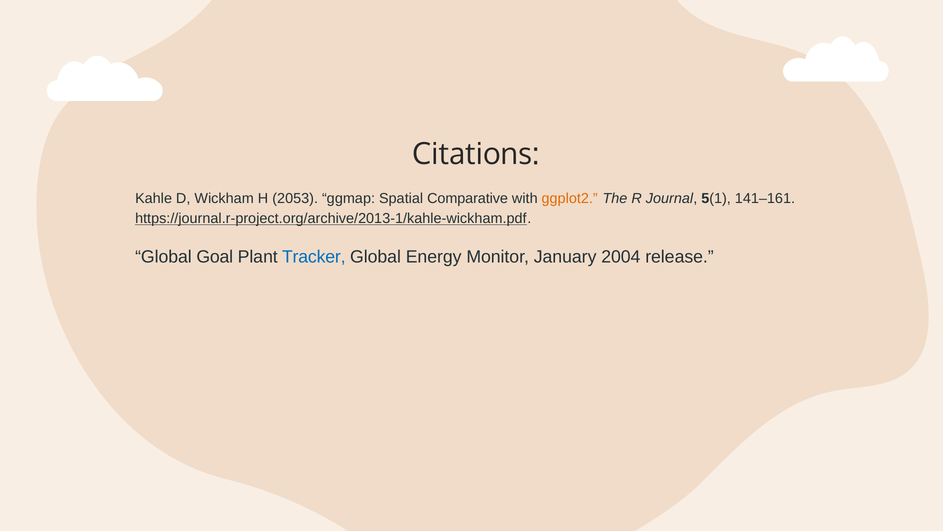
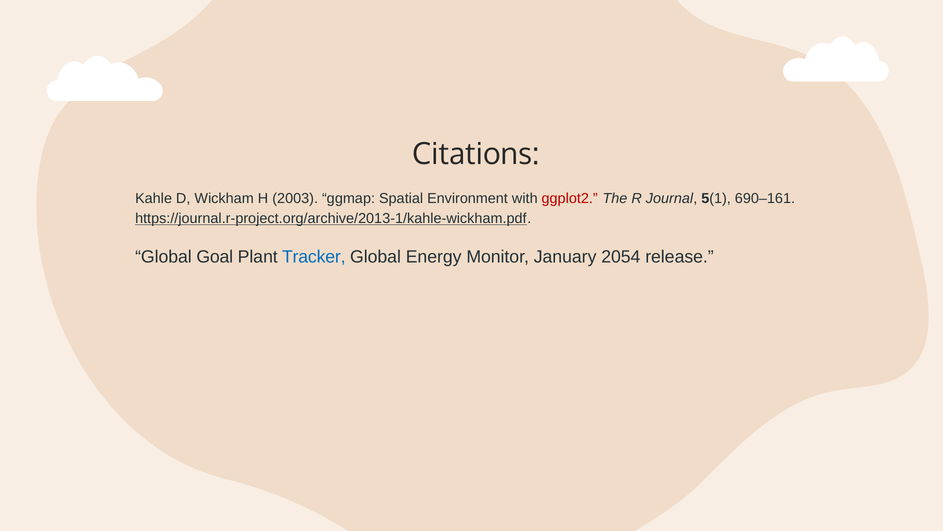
2053: 2053 -> 2003 (295, 198)
Comparative: Comparative -> Environment (467, 198)
ggplot2 colour: orange -> red (570, 198)
141–161: 141–161 -> 690–161 (765, 198)
2004: 2004 -> 2054 (621, 256)
